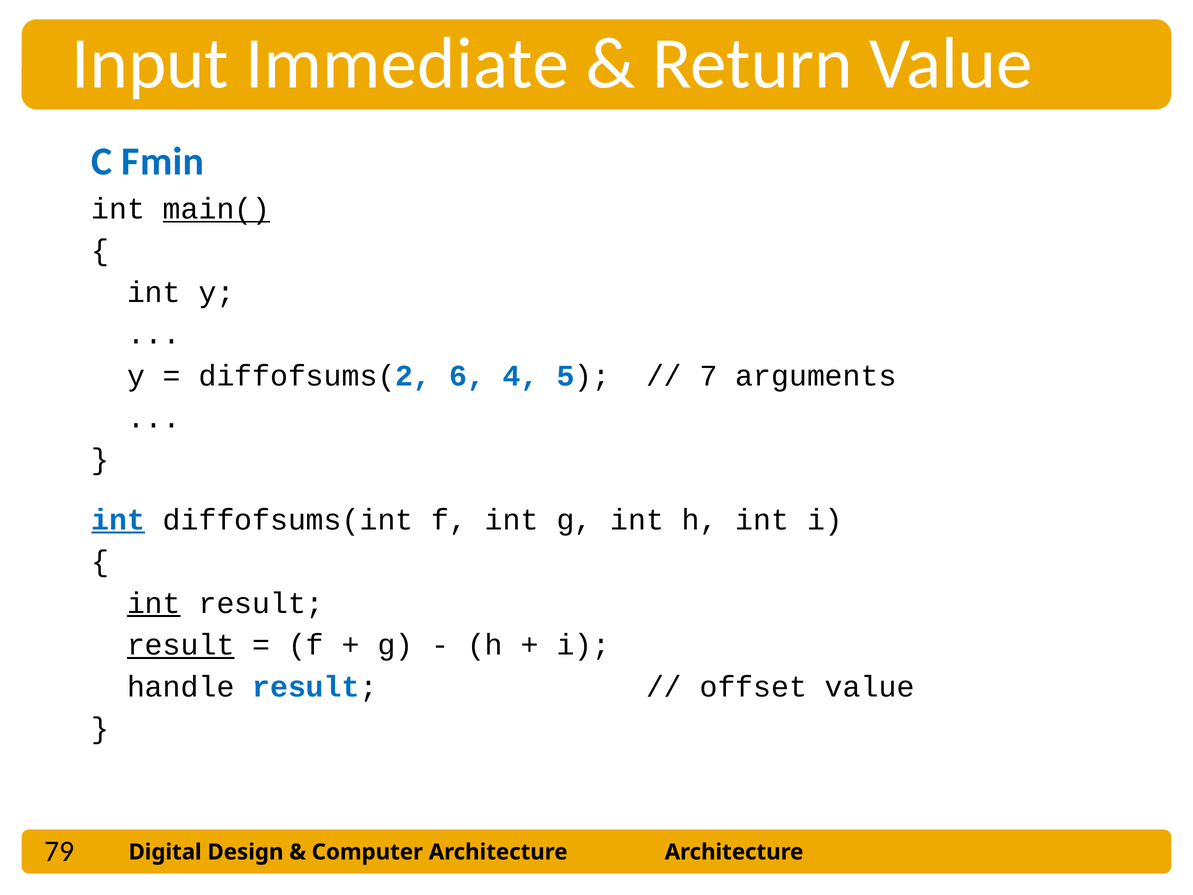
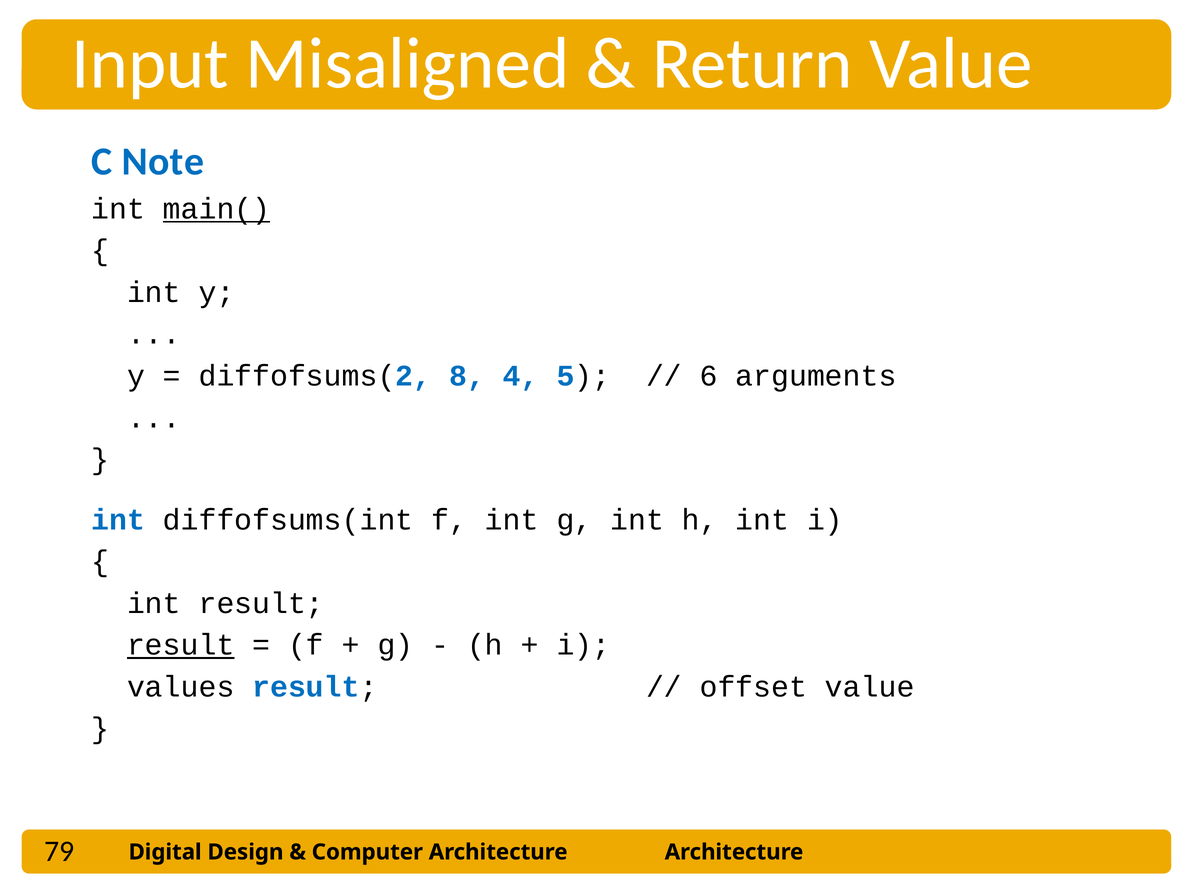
Immediate: Immediate -> Misaligned (407, 64)
Fmin: Fmin -> Note (163, 162)
6: 6 -> 8 (467, 376)
7: 7 -> 6 (709, 376)
int underline: present -> none (118, 520)
int underline: present -> none (154, 603)
handle: handle -> values (181, 687)
